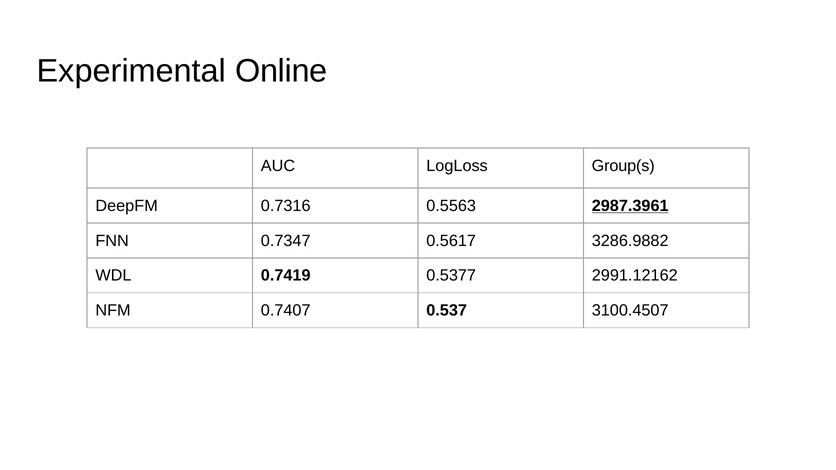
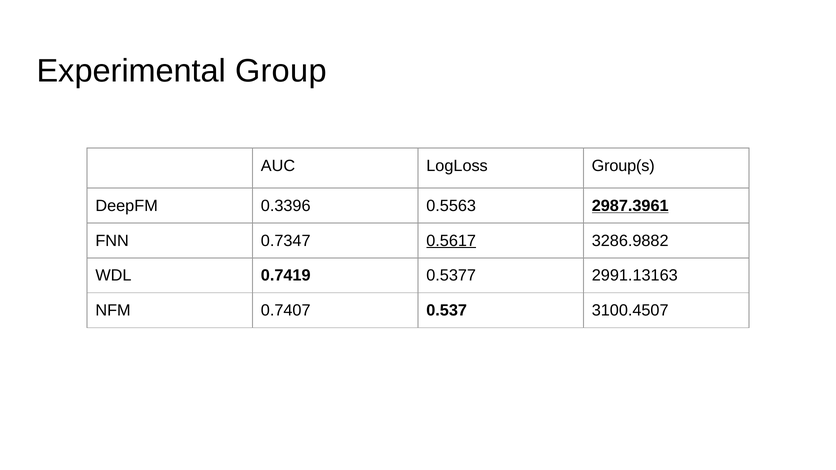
Online: Online -> Group (281, 71)
0.7316: 0.7316 -> 0.3396 (286, 206)
0.5617 underline: none -> present (451, 241)
2991.12162: 2991.12162 -> 2991.13163 (635, 276)
